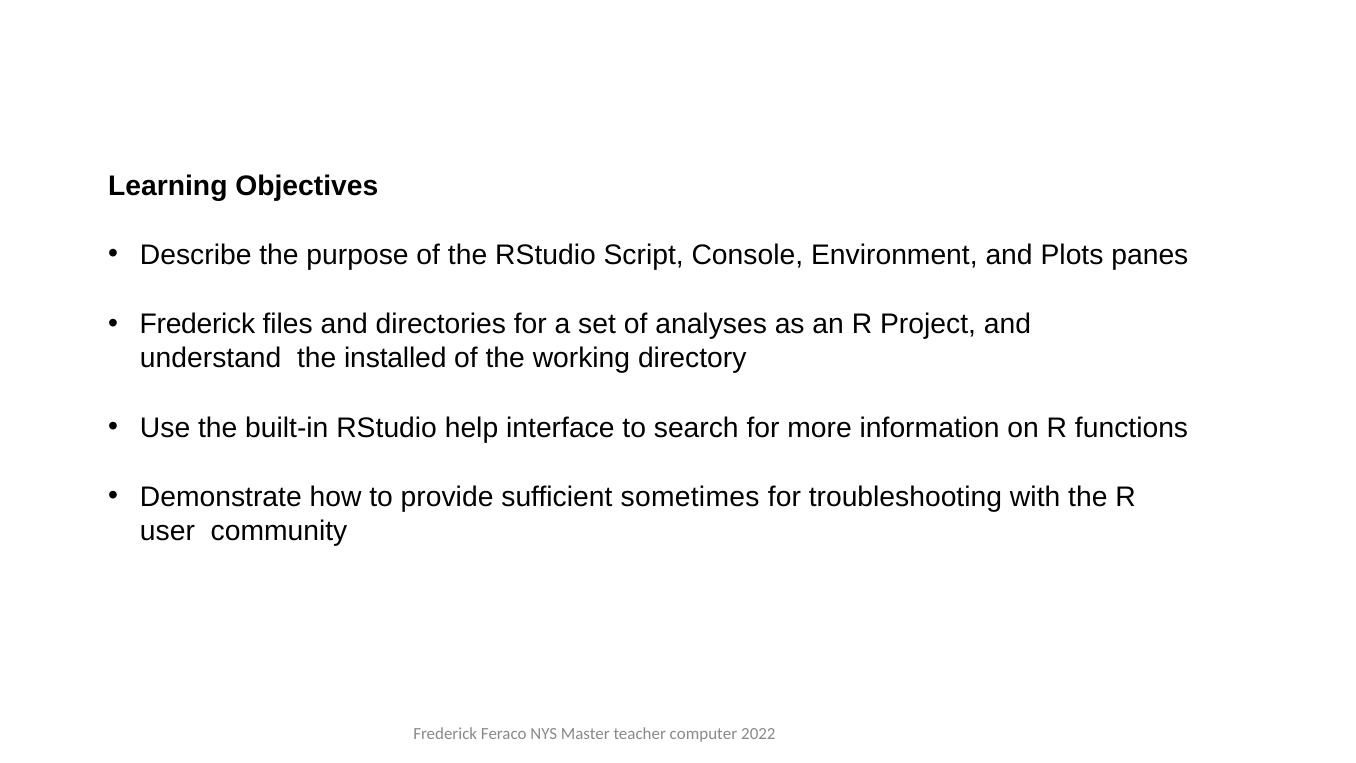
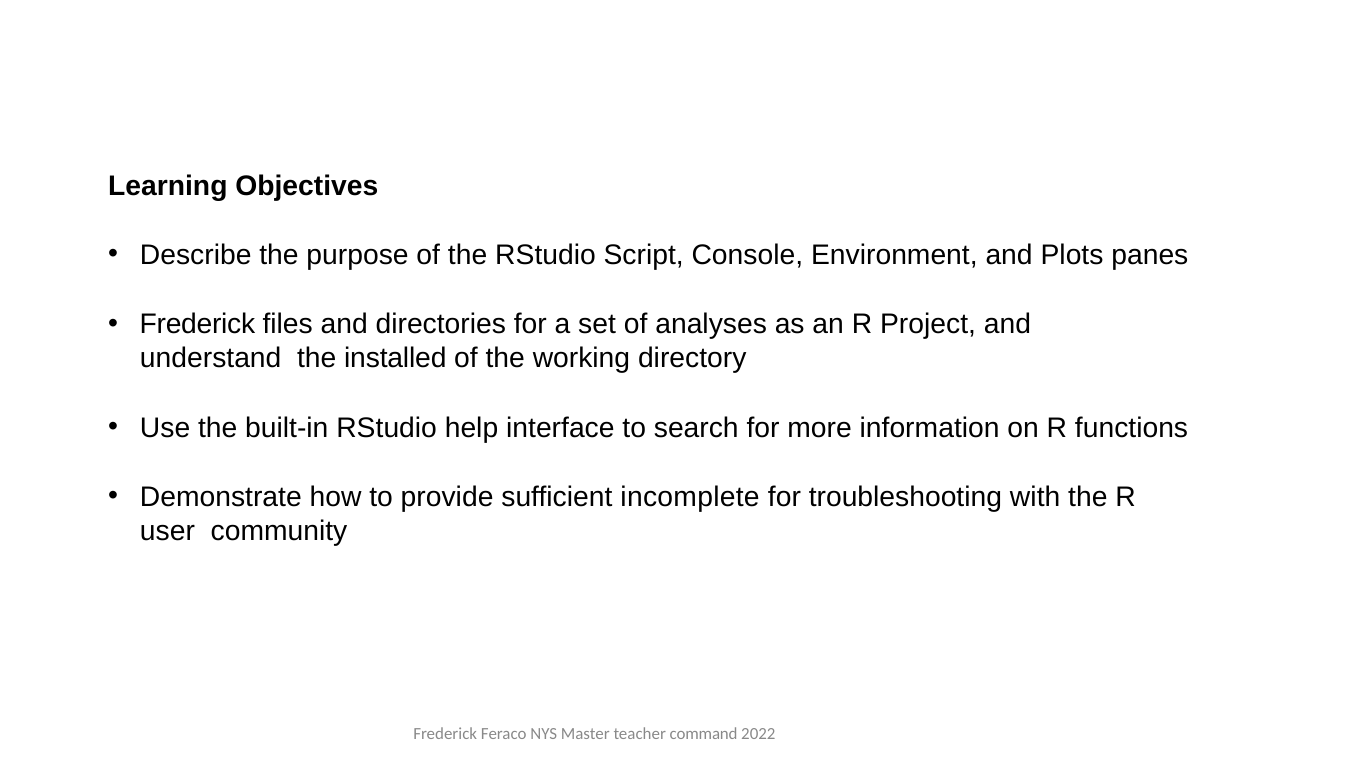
sometimes: sometimes -> incomplete (690, 497)
computer: computer -> command (704, 733)
